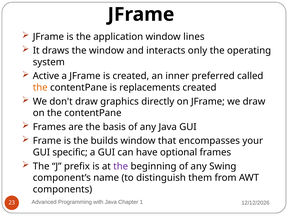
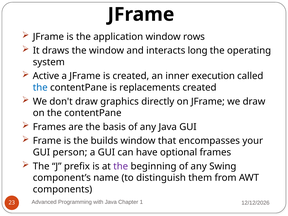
lines: lines -> rows (194, 37)
only: only -> long (198, 51)
preferred: preferred -> execution (213, 76)
the colour: orange -> blue (40, 88)
specific: specific -> person (70, 152)
